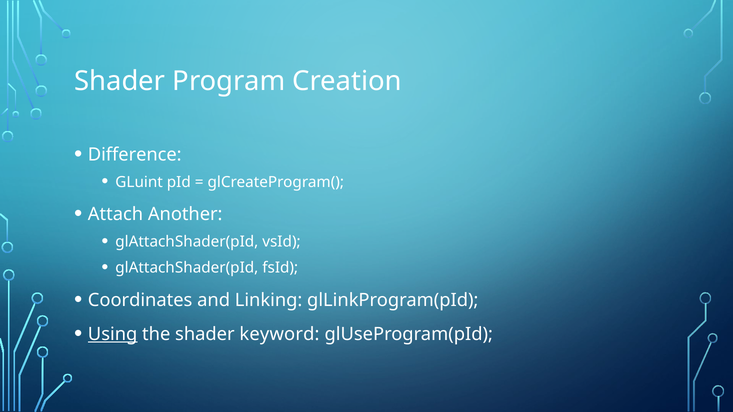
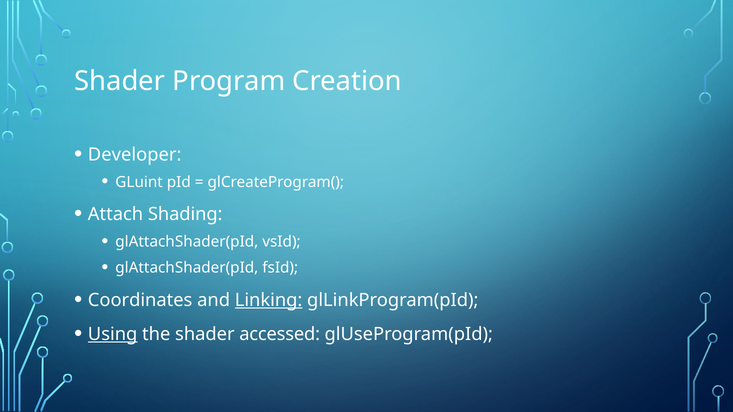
Difference: Difference -> Developer (135, 155)
Another: Another -> Shading (185, 215)
Linking underline: none -> present (269, 300)
keyword: keyword -> accessed (280, 334)
